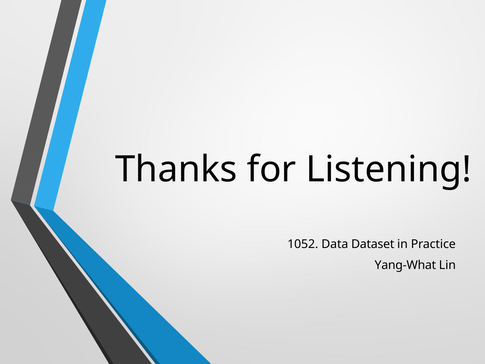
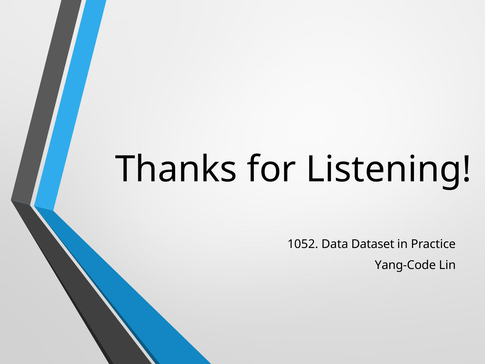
Yang-What: Yang-What -> Yang-Code (405, 265)
